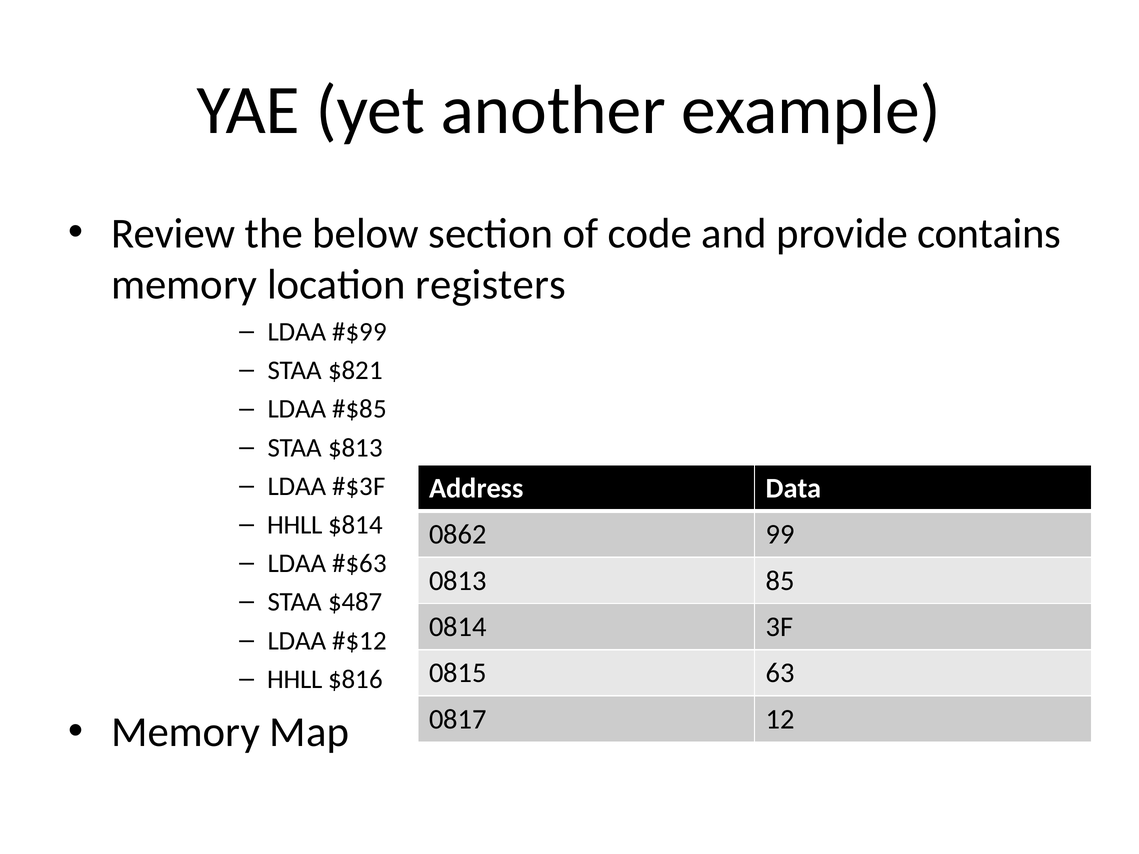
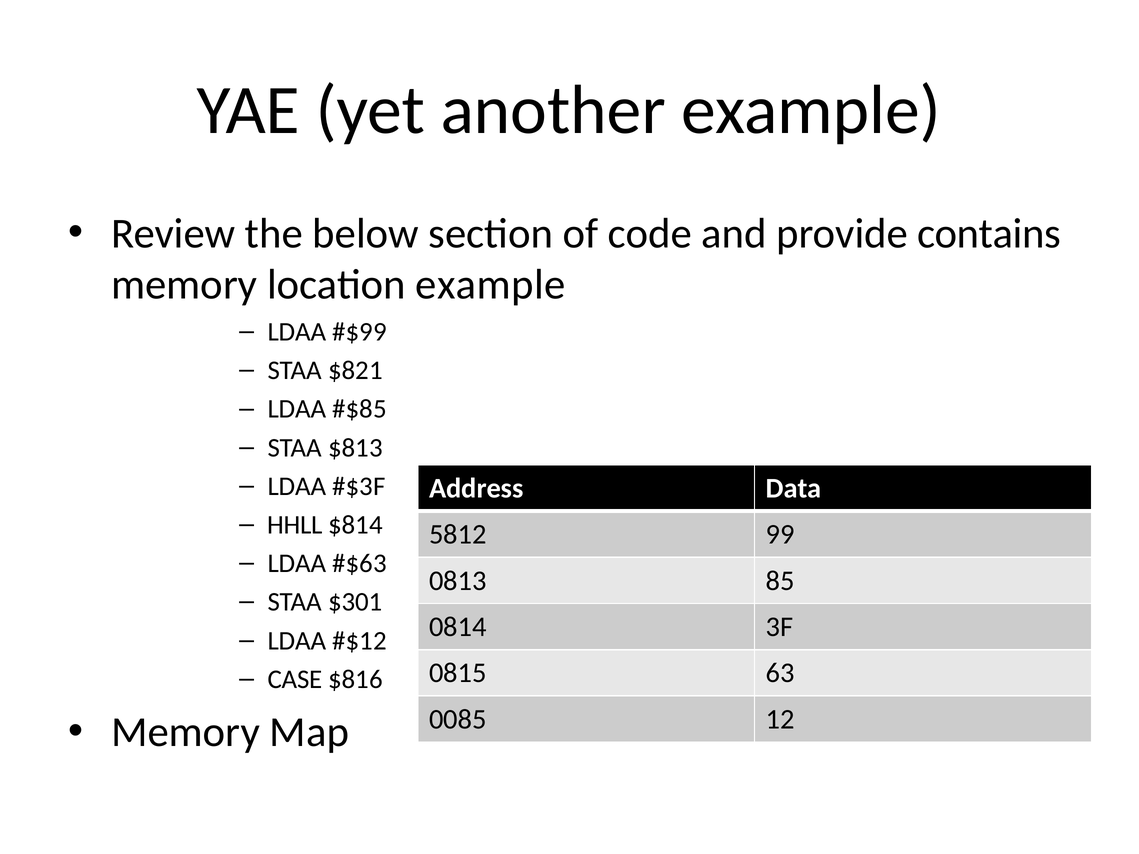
location registers: registers -> example (490, 285)
0862: 0862 -> 5812 (458, 535)
$487: $487 -> $301 (355, 602)
HHLL: HHLL -> CASE (295, 679)
0817: 0817 -> 0085 (458, 719)
